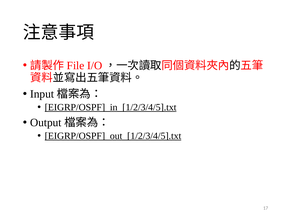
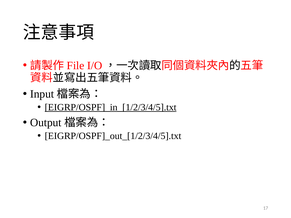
EIGRP/OSPF]_out_[1/2/3/4/5].txt underline: present -> none (113, 136)
